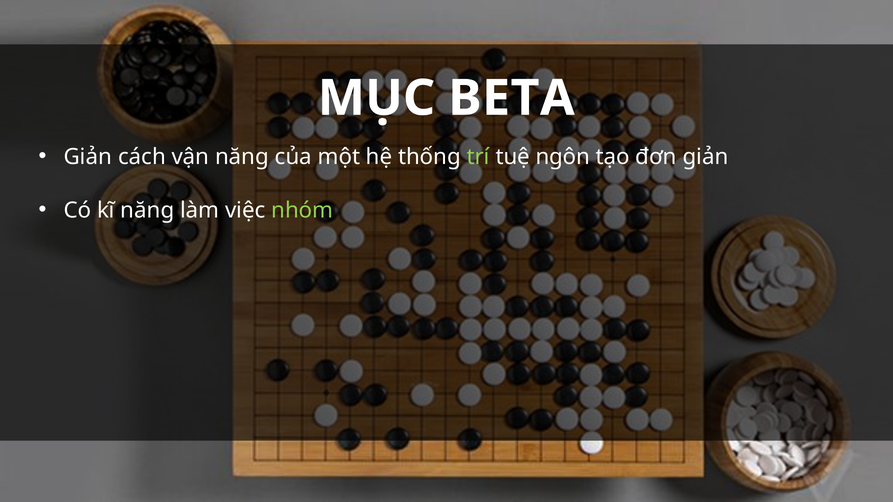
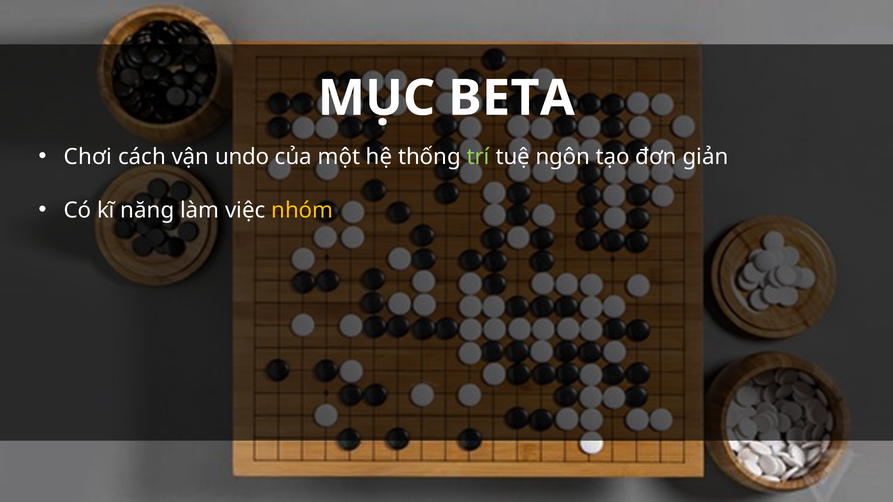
Giản: Giản -> Chơi (88, 157)
vận năng: năng -> undo (242, 157)
nhóm colour: light green -> yellow (302, 210)
